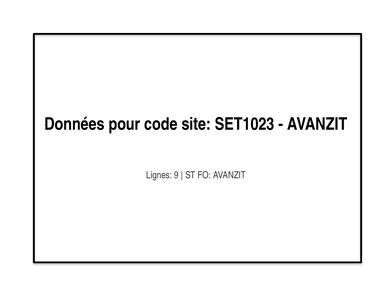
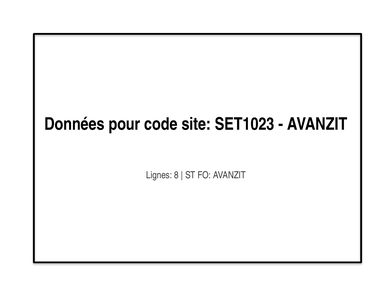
9: 9 -> 8 (176, 175)
